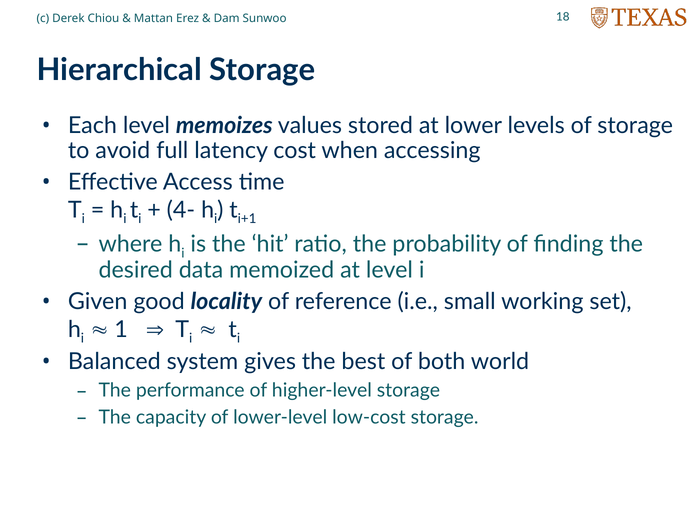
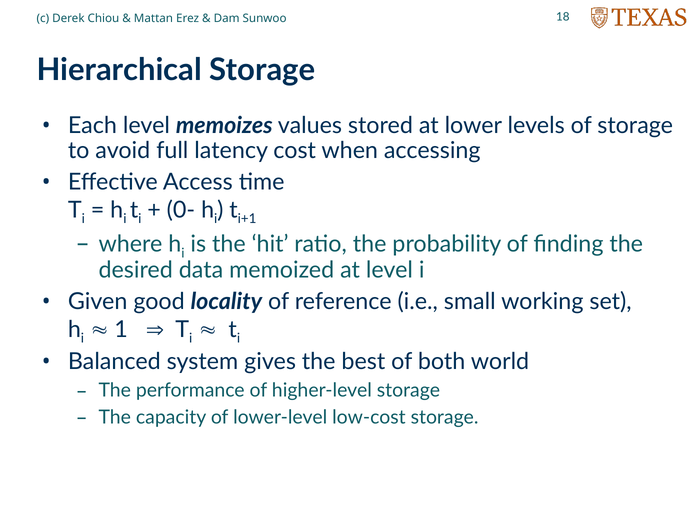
4-: 4- -> 0- (181, 210)
